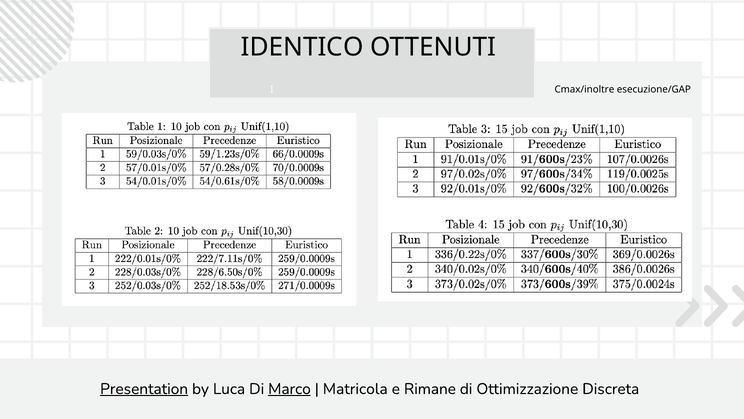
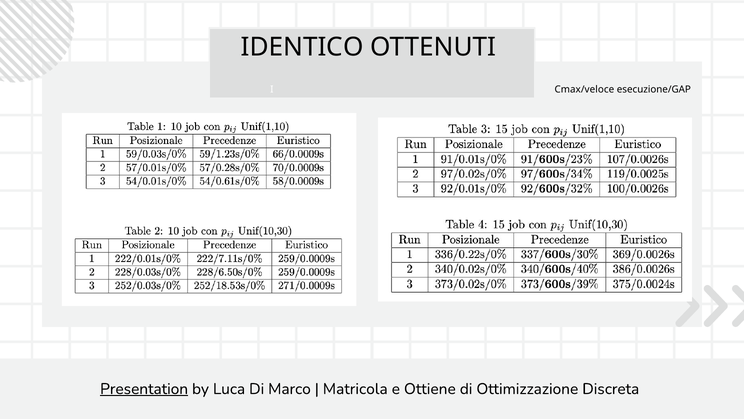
Cmax/inoltre: Cmax/inoltre -> Cmax/veloce (584, 90)
Marco underline: present -> none (289, 388)
Rimane: Rimane -> Ottiene (430, 388)
